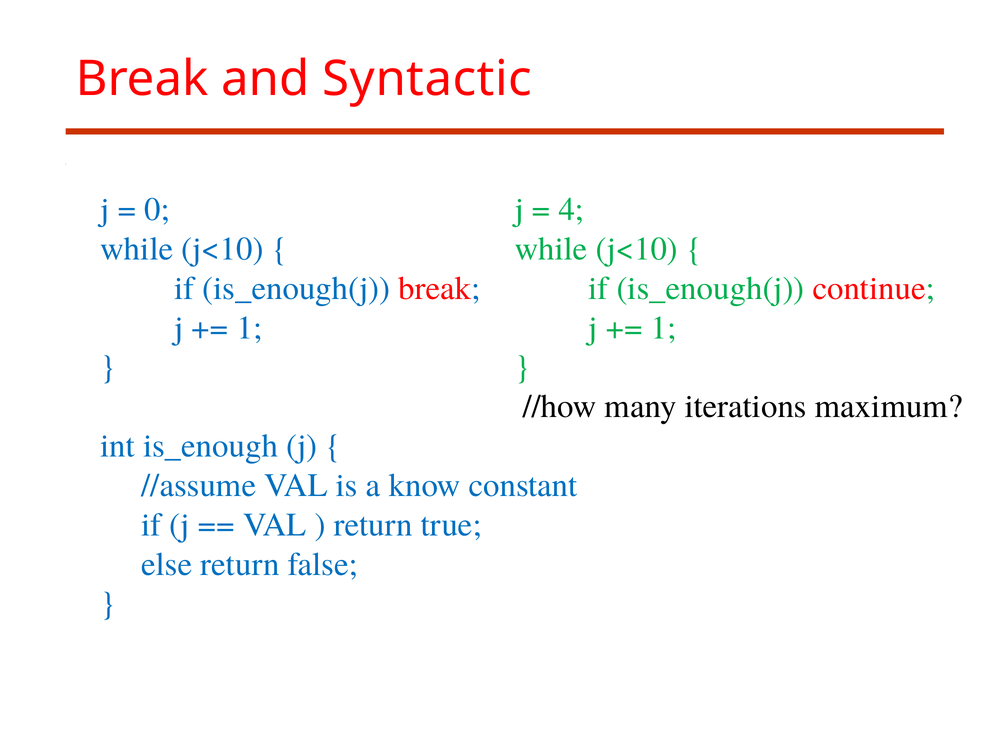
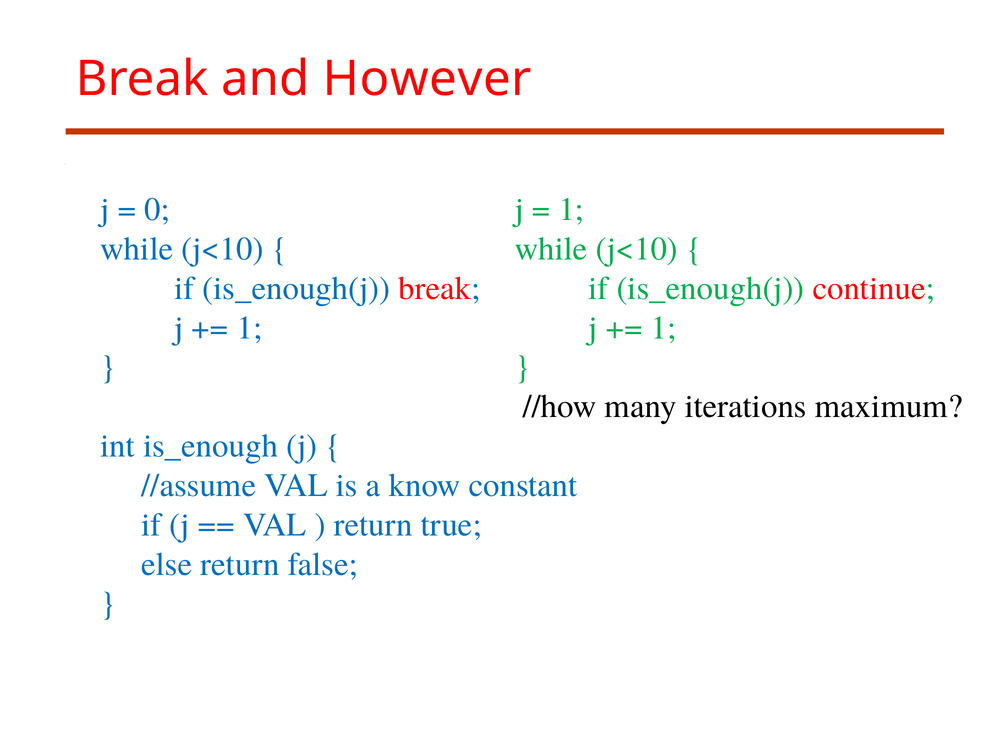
Syntactic: Syntactic -> However (427, 79)
4: 4 -> 1 (571, 209)
